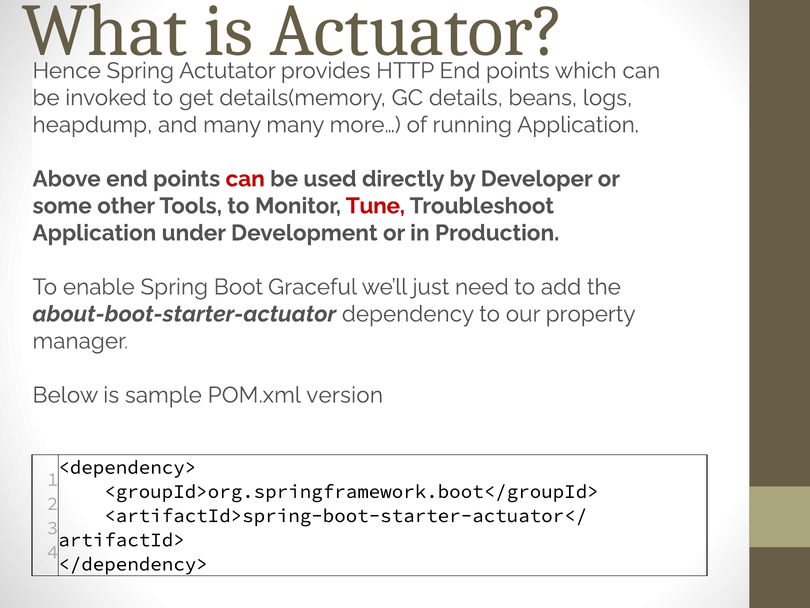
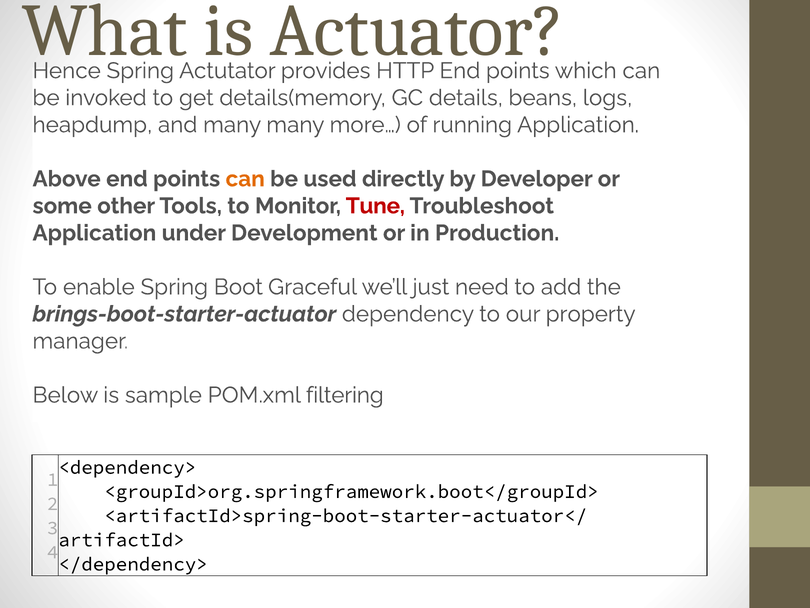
can colour: red -> orange (245, 179)
about-boot-starter-actuator: about-boot-starter-actuator -> brings-boot-starter-actuator (184, 314)
version: version -> filtering (345, 395)
